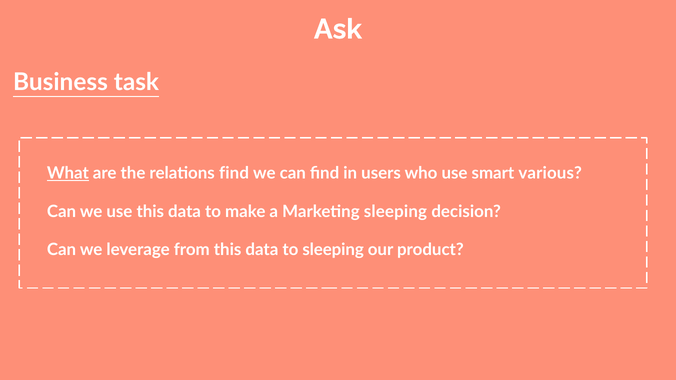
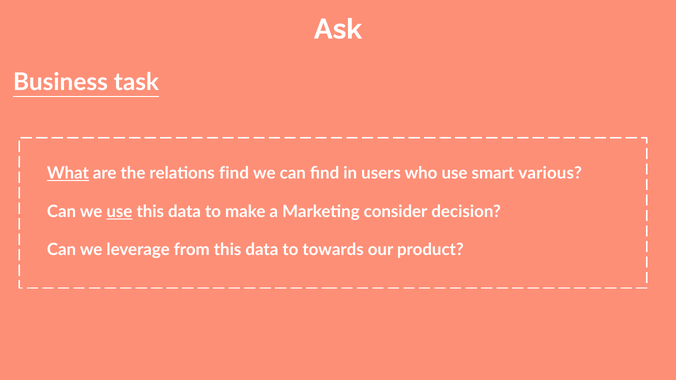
use underline: none -> present (119, 212)
Marketing sleeping: sleeping -> consider (396, 212)
to sleeping: sleeping -> towards (333, 250)
